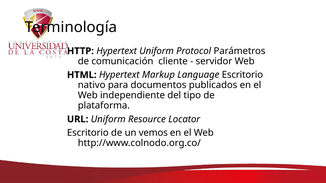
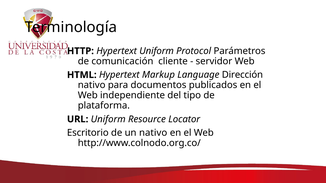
Language Escritorio: Escritorio -> Dirección (242, 75)
un vemos: vemos -> nativo (153, 133)
